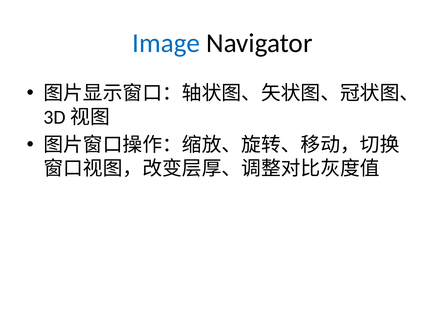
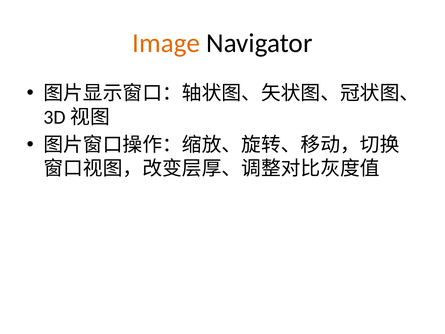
Image colour: blue -> orange (166, 43)
